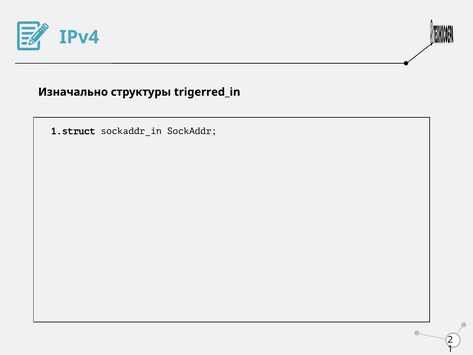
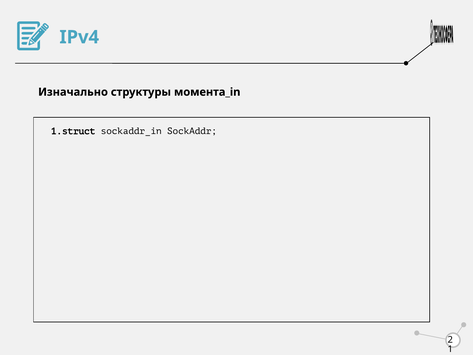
trigerred_in: trigerred_in -> момента_in (207, 92)
